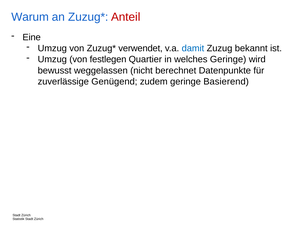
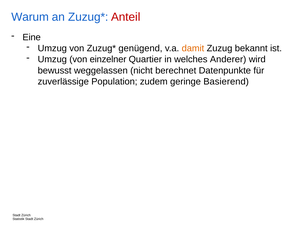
verwendet: verwendet -> genügend (140, 49)
damit colour: blue -> orange (193, 49)
festlegen: festlegen -> einzelner (108, 60)
welches Geringe: Geringe -> Anderer (228, 60)
Genügend: Genügend -> Population (114, 82)
